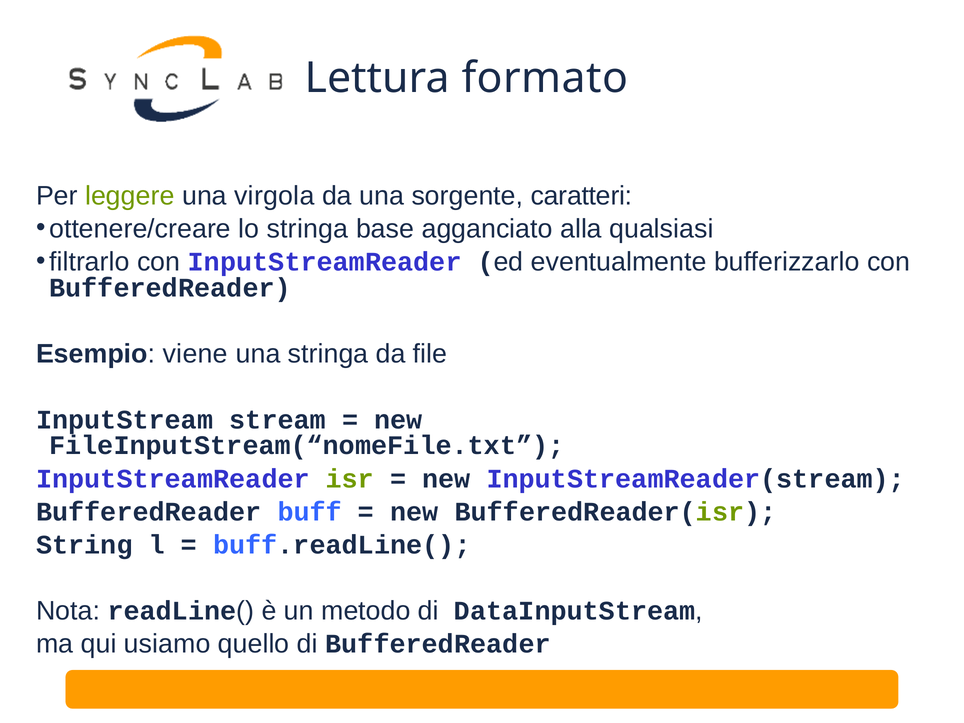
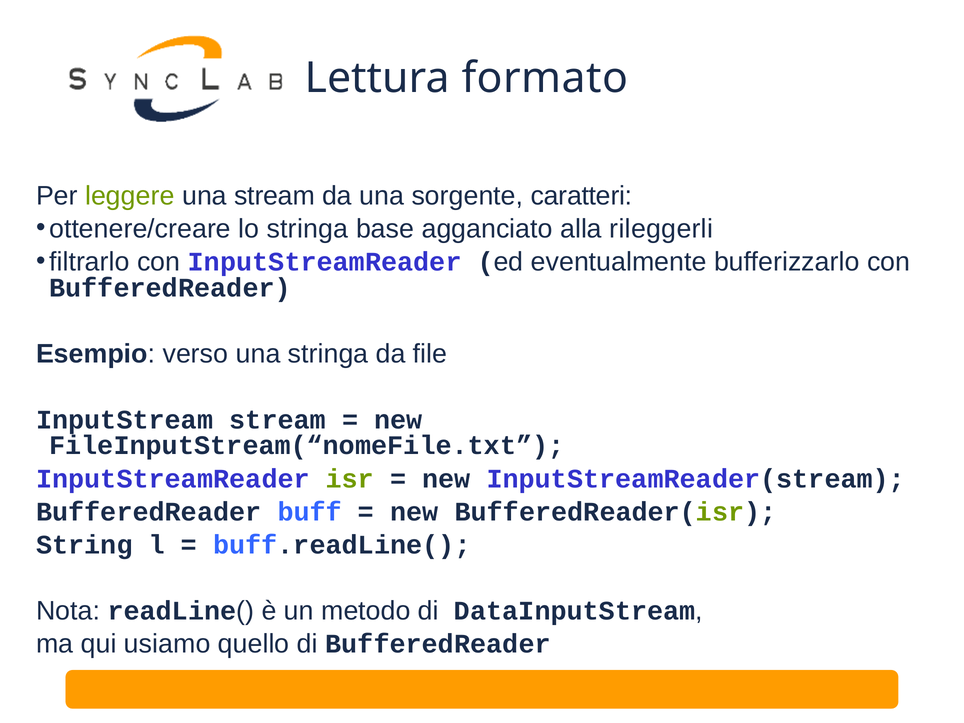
una virgola: virgola -> stream (275, 196)
qualsiasi: qualsiasi -> rileggerli (661, 229)
viene: viene -> verso (195, 354)
